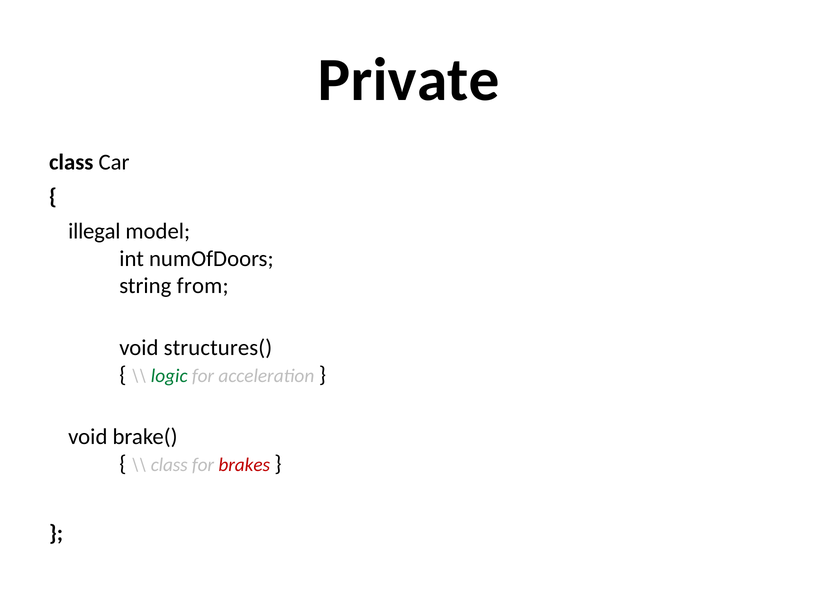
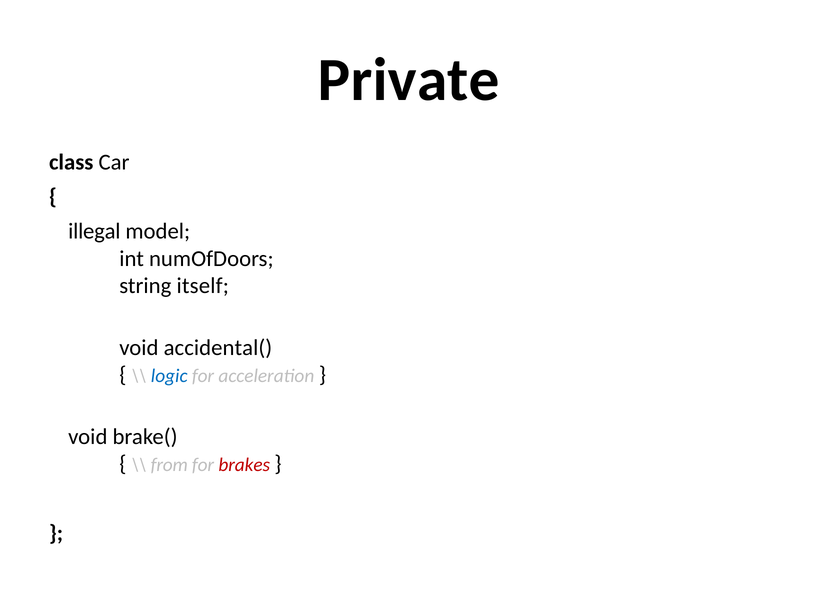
from: from -> itself (203, 286)
structures(: structures( -> accidental( (218, 348)
logic colour: green -> blue (169, 376)
class: class -> from (169, 465)
